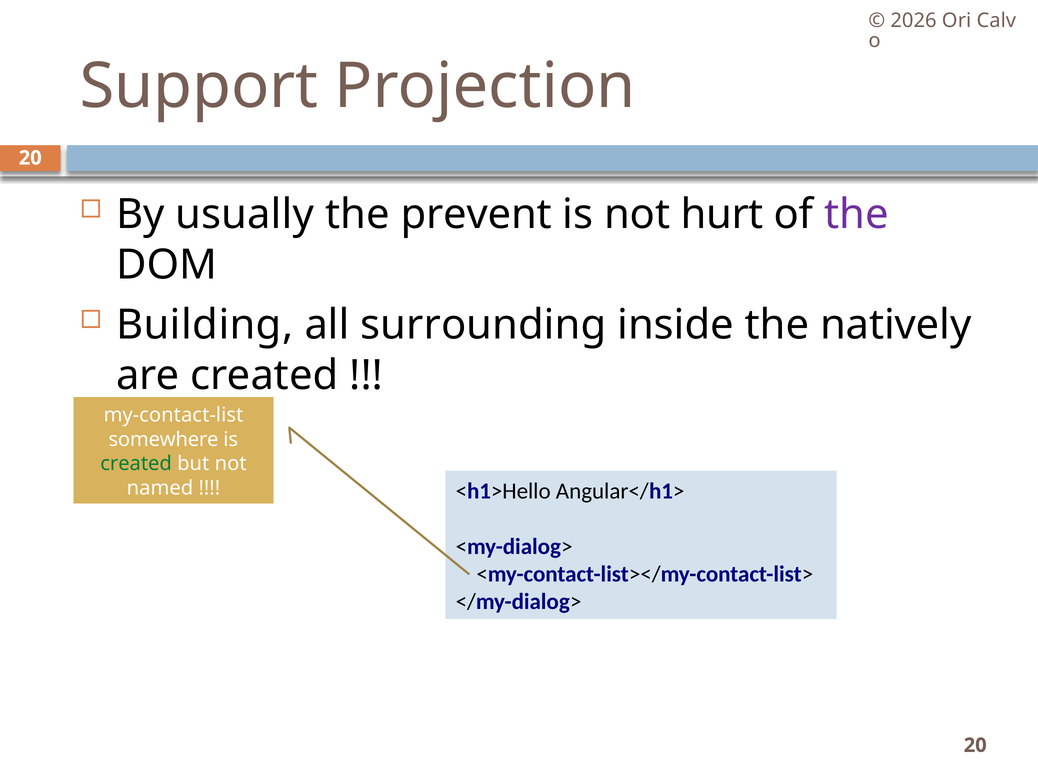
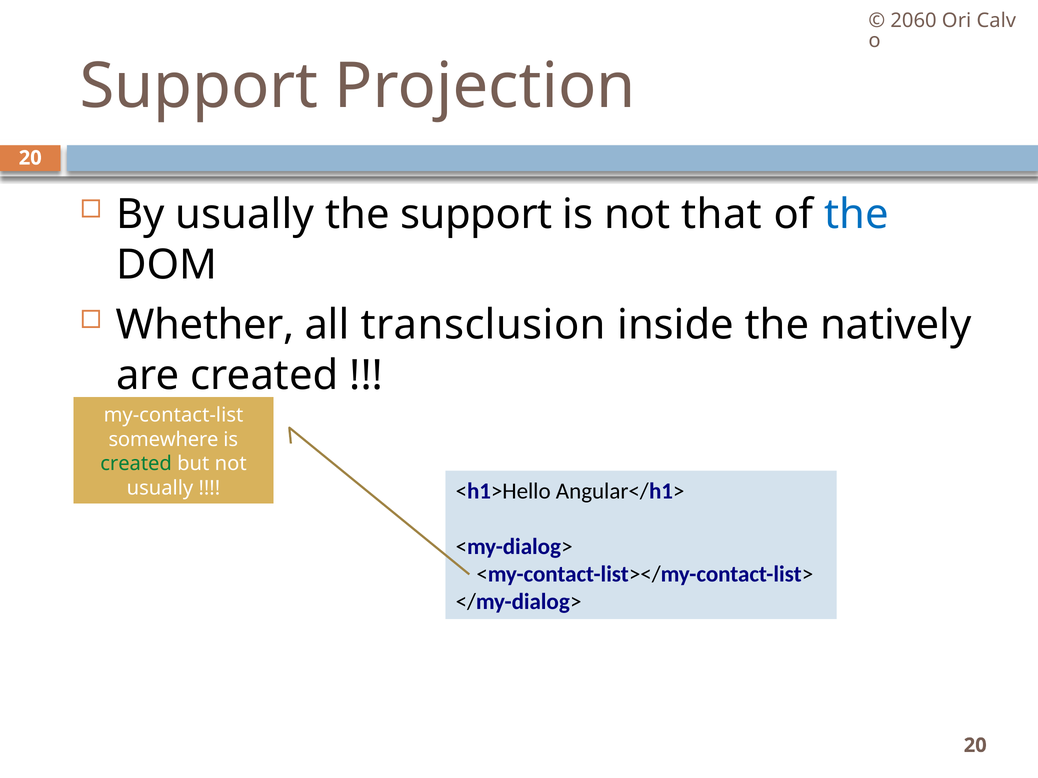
2026: 2026 -> 2060 (914, 20)
the prevent: prevent -> support (476, 215)
hurt: hurt -> that (722, 215)
the colour: purple -> blue (856, 215)
Building: Building -> Whether (205, 325)
surrounding: surrounding -> transclusion (483, 325)
named: named -> usually (160, 488)
